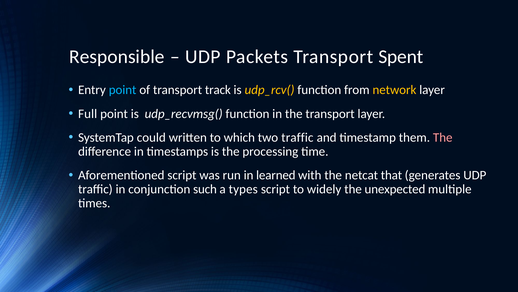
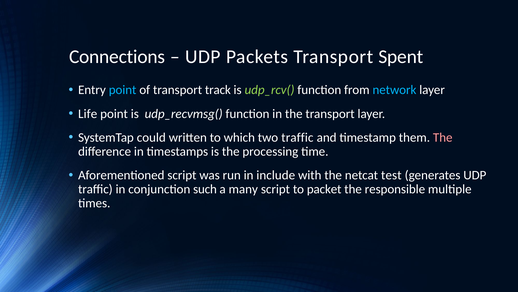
Responsible: Responsible -> Connections (117, 57)
udp_rcv( colour: yellow -> light green (270, 90)
network colour: yellow -> light blue (394, 90)
Full: Full -> Life (88, 114)
learned: learned -> include (276, 175)
that: that -> test (391, 175)
types: types -> many (243, 189)
widely: widely -> packet (324, 189)
unexpected: unexpected -> responsible (395, 189)
